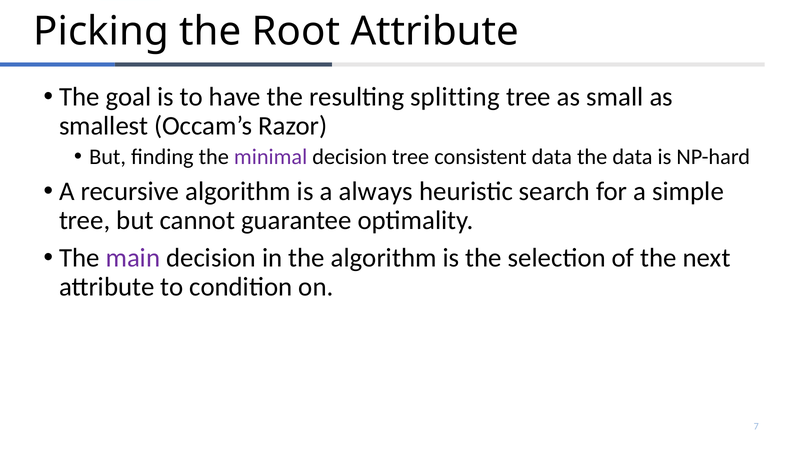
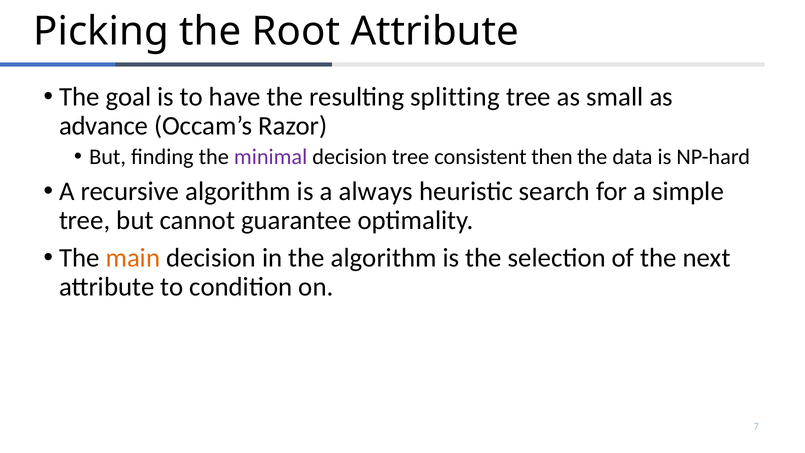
smallest: smallest -> advance (104, 126)
consistent data: data -> then (552, 157)
main colour: purple -> orange (133, 258)
